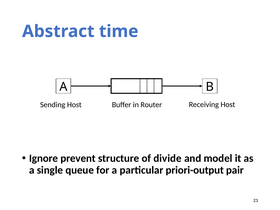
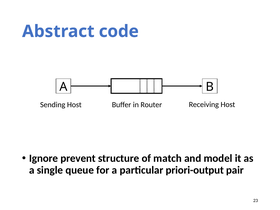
time: time -> code (119, 31)
divide: divide -> match (168, 158)
